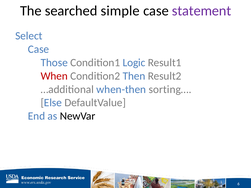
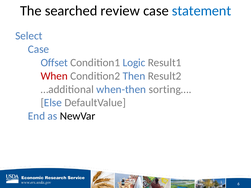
simple: simple -> review (120, 11)
statement colour: purple -> blue (202, 11)
Those: Those -> Offset (54, 63)
